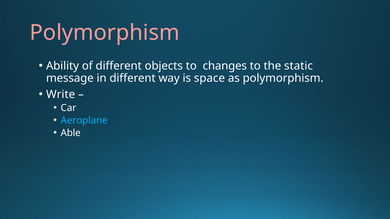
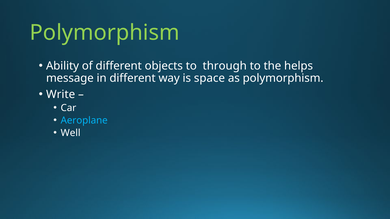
Polymorphism colour: pink -> light green (105, 33)
changes: changes -> through (225, 66)
static: static -> helps (299, 66)
Able: Able -> Well (71, 133)
